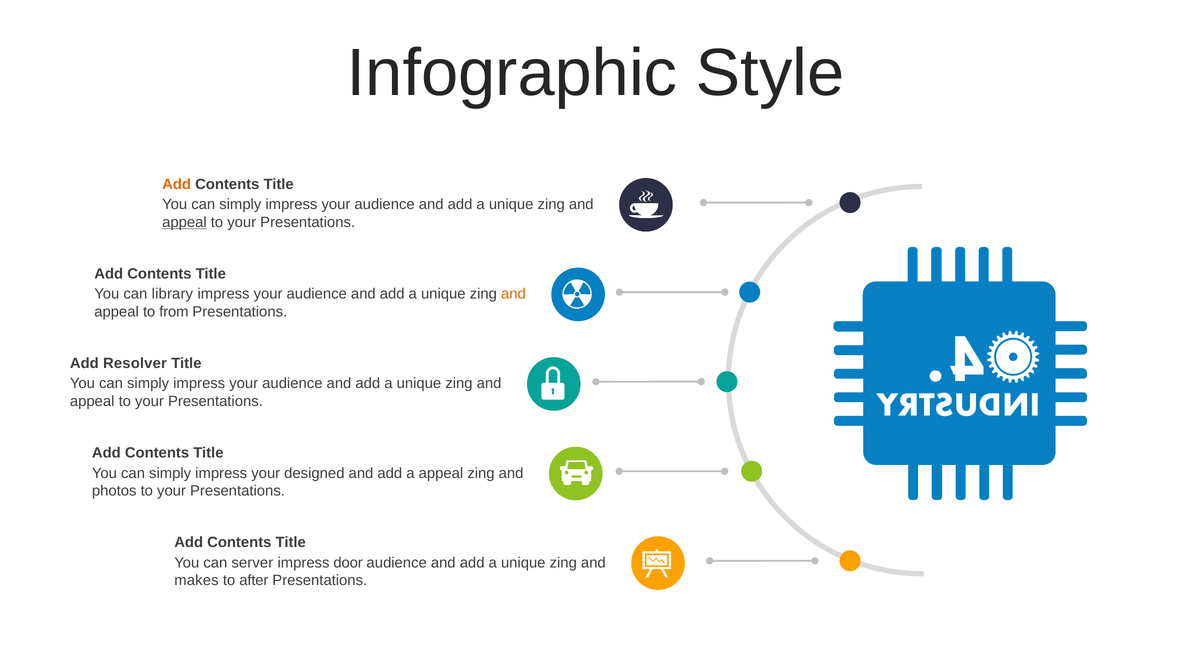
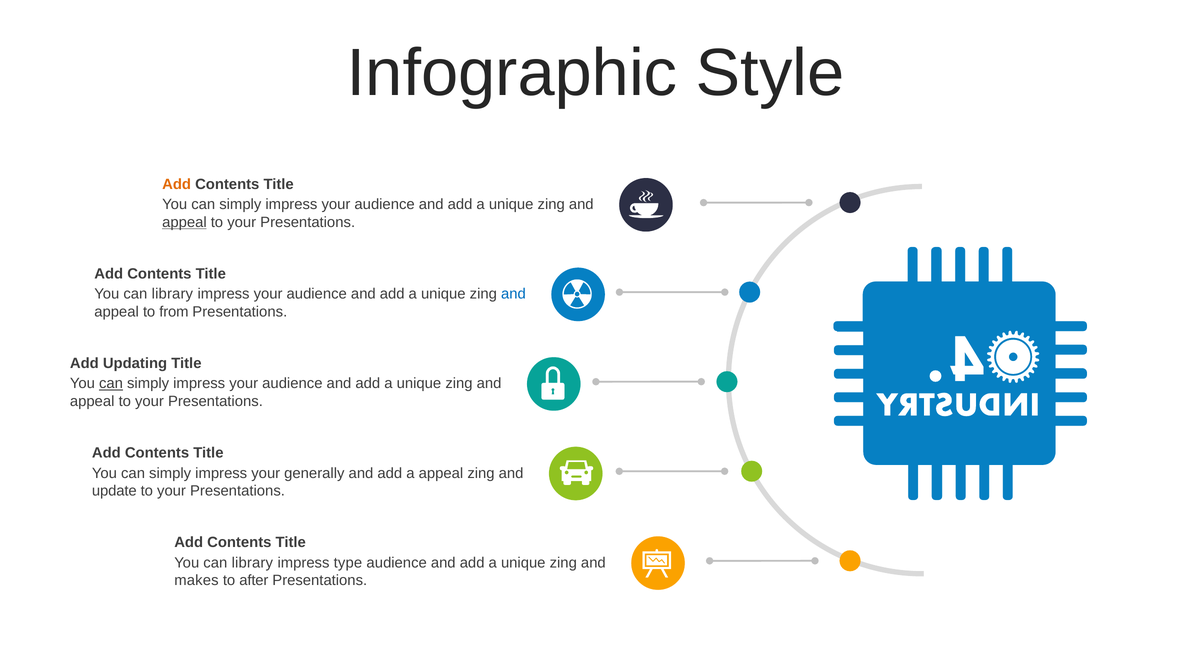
and colour: orange -> blue (513, 294)
Resolver: Resolver -> Updating (135, 363)
can underline: none -> present (111, 383)
designed: designed -> generally (314, 473)
photos: photos -> update (114, 491)
server: server -> library (252, 563)
door: door -> type (348, 563)
